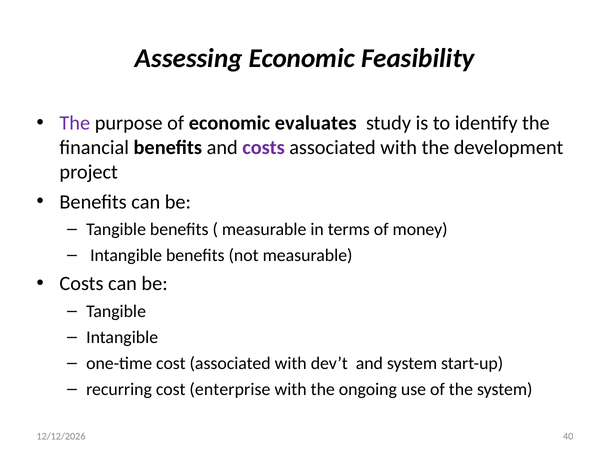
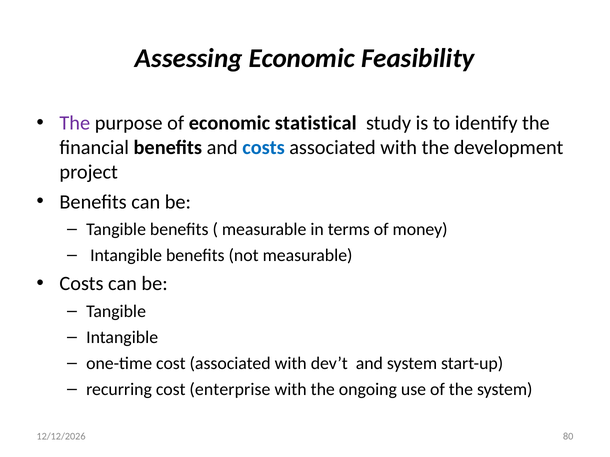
evaluates: evaluates -> statistical (316, 123)
costs colour: purple -> blue (264, 148)
40: 40 -> 80 (568, 437)
